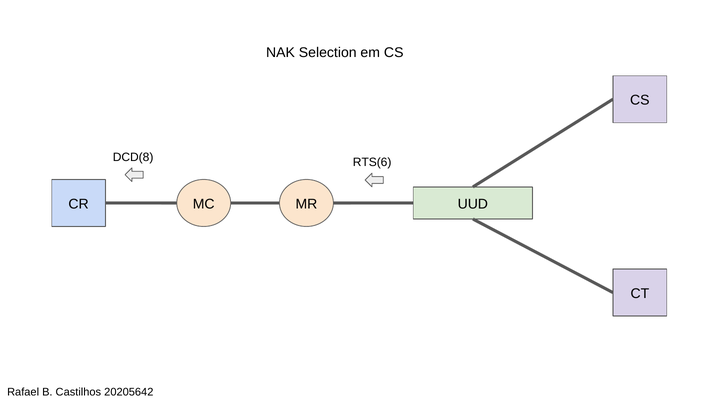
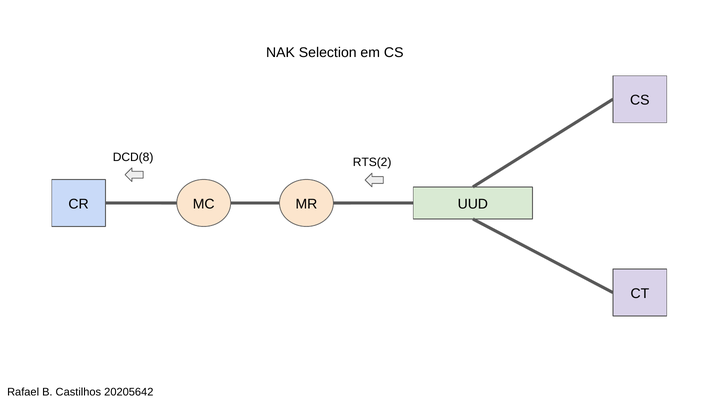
RTS(6: RTS(6 -> RTS(2 (372, 162)
